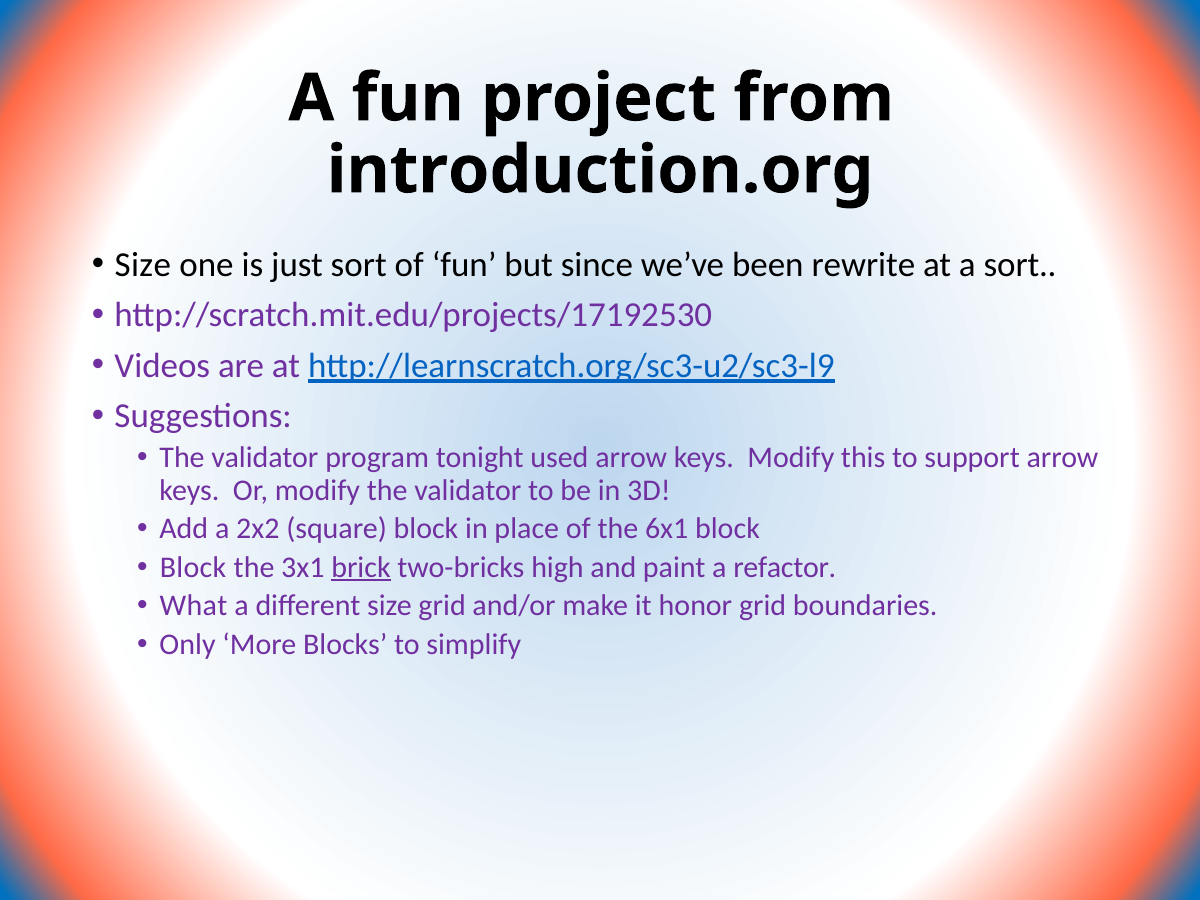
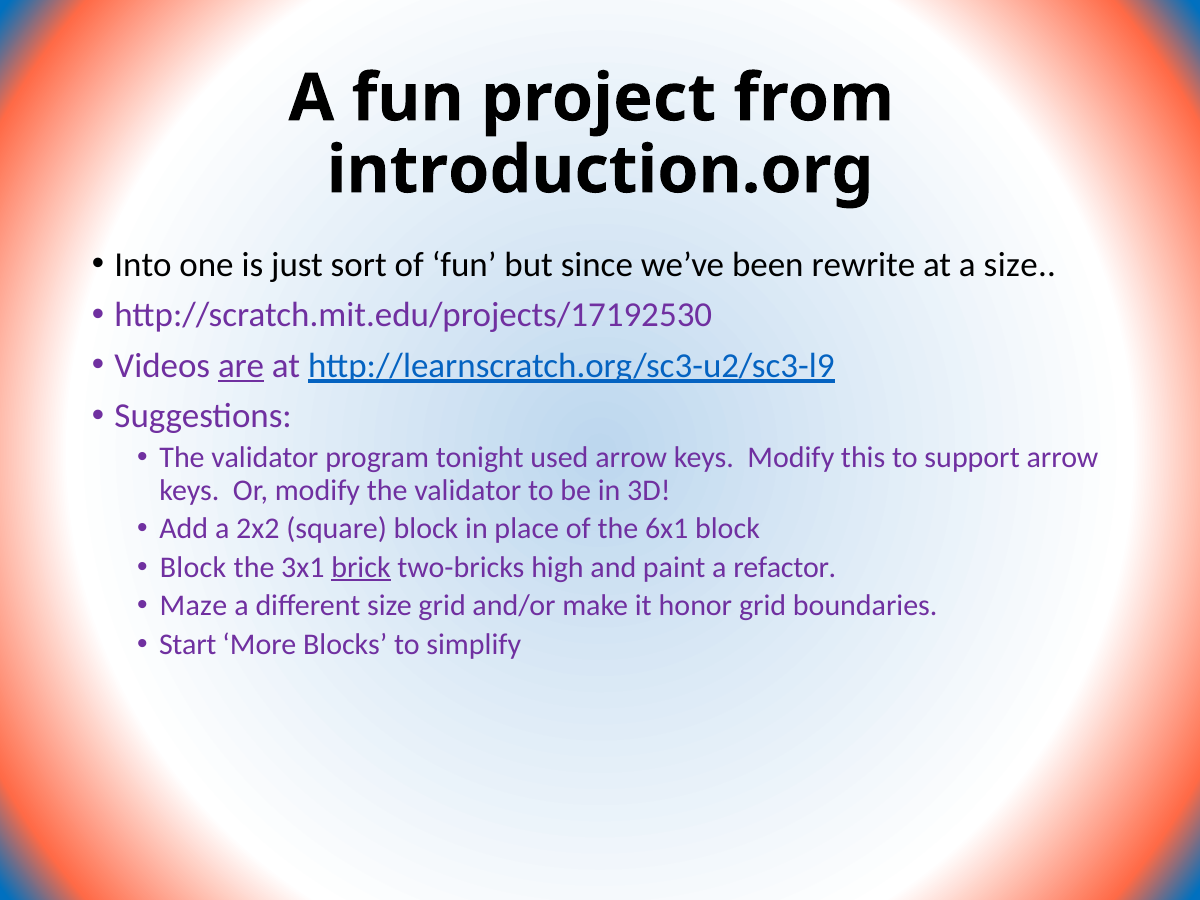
Size: Size -> Into (143, 265)
a sort: sort -> size (1020, 265)
are underline: none -> present (241, 366)
What: What -> Maze (193, 606)
Only: Only -> Start (188, 645)
